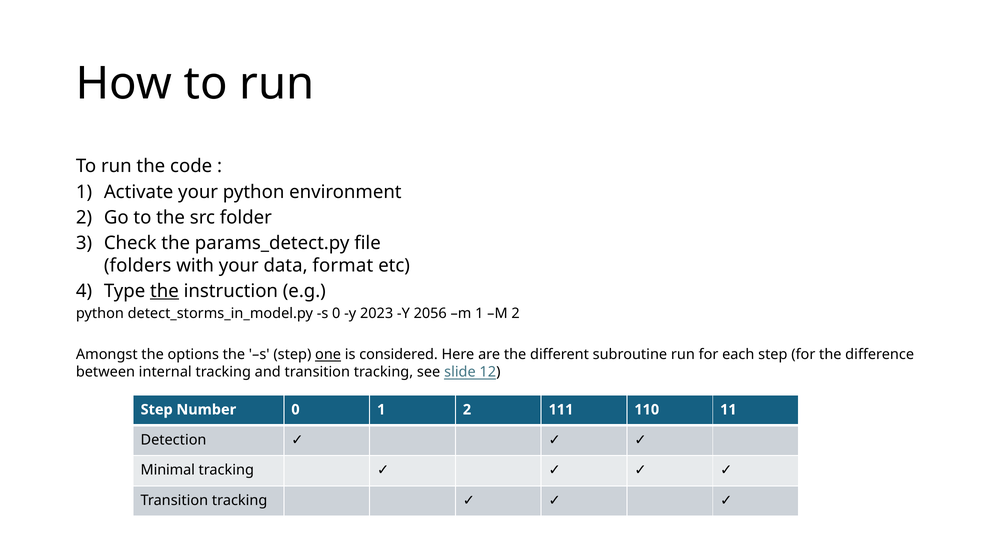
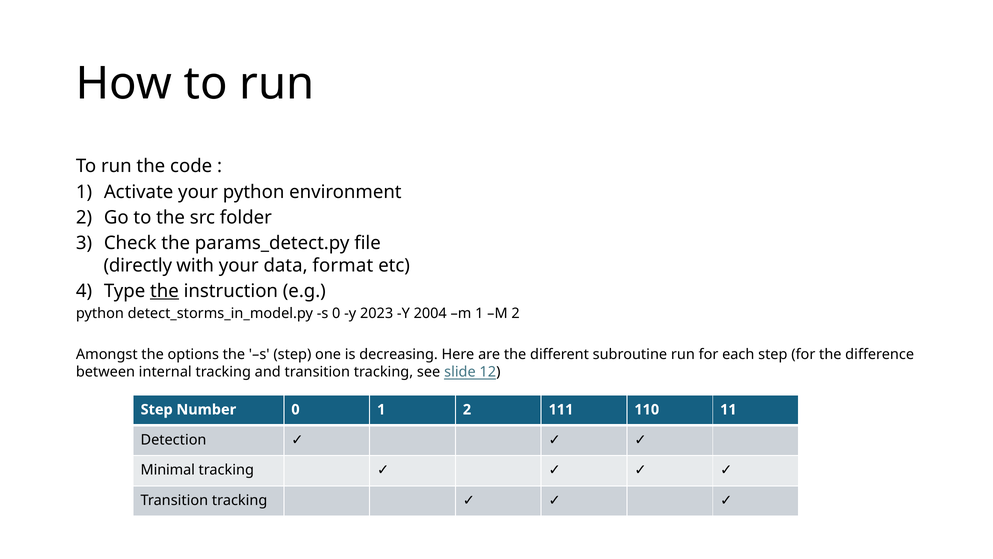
folders: folders -> directly (138, 265)
2056: 2056 -> 2004 (430, 313)
one underline: present -> none (328, 354)
considered: considered -> decreasing (399, 354)
